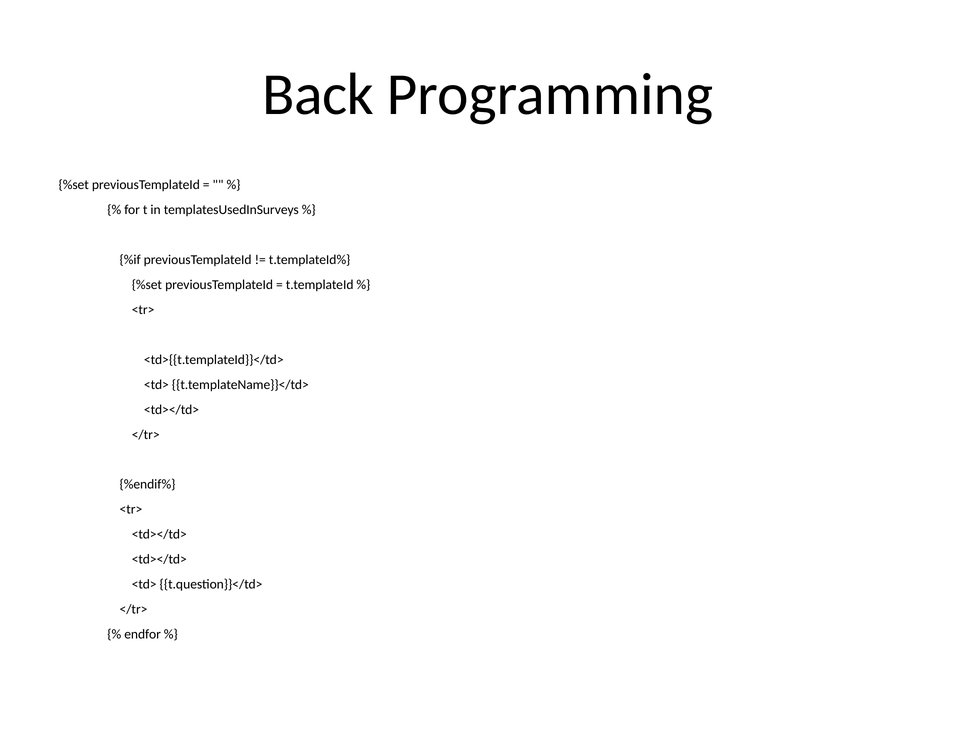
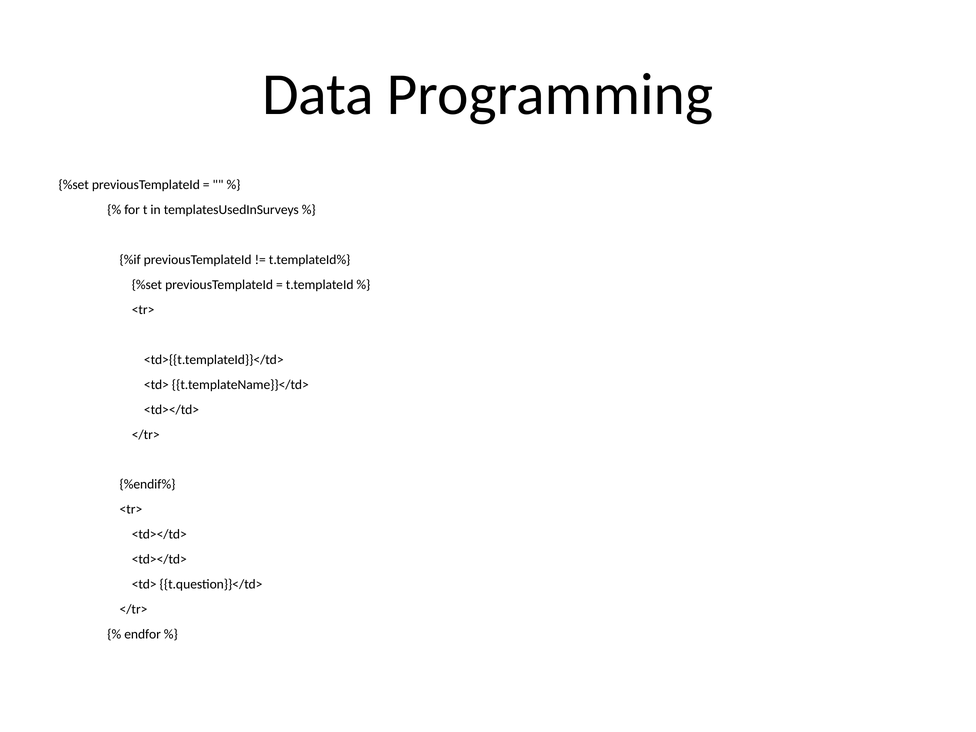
Back: Back -> Data (318, 94)
